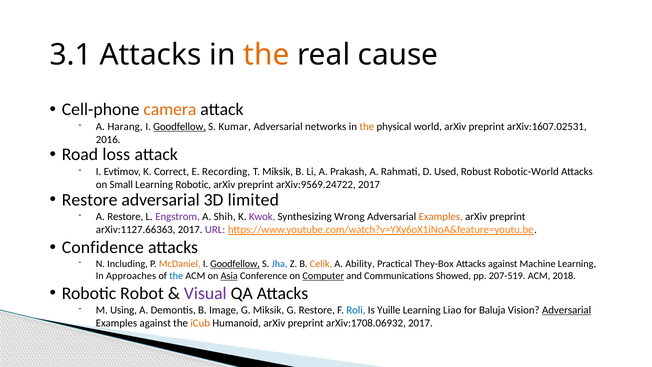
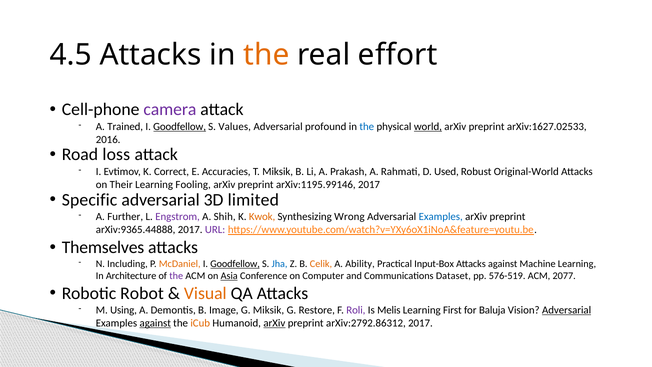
3.1: 3.1 -> 4.5 (71, 55)
cause: cause -> effort (398, 55)
camera colour: orange -> purple (170, 109)
Harang: Harang -> Trained (125, 126)
Kumar: Kumar -> Values (235, 126)
networks: networks -> profound (326, 126)
the colour: orange -> blue (367, 126)
world underline: none -> present (428, 126)
arXiv:1607.02531: arXiv:1607.02531 -> arXiv:1627.02533 (547, 126)
Recording: Recording -> Accuracies (226, 171)
Robotic-World: Robotic-World -> Original-World (526, 171)
Small: Small -> Their (121, 185)
Learning Robotic: Robotic -> Fooling (193, 185)
arXiv:9569.24722: arXiv:9569.24722 -> arXiv:1195.99146 (316, 185)
Restore: Restore -> Specific (90, 200)
A Restore: Restore -> Further (125, 217)
Kwok colour: purple -> orange (262, 217)
Examples colour: orange -> blue (441, 217)
arXiv:1127.66363: arXiv:1127.66363 -> arXiv:9365.44888 (136, 230)
Confidence: Confidence -> Themselves (103, 247)
They-Box: They-Box -> Input-Box (434, 264)
Approaches: Approaches -> Architecture (131, 276)
the colour: blue -> purple (176, 276)
Computer underline: present -> none (323, 276)
Showed: Showed -> Dataset (453, 276)
207-519: 207-519 -> 576-519 (507, 276)
2018: 2018 -> 2077 (564, 276)
Visual colour: purple -> orange (205, 293)
Roli colour: blue -> purple (356, 310)
Yuille: Yuille -> Melis (389, 310)
Liao: Liao -> First (452, 310)
against underline: none -> present (155, 323)
arXiv underline: none -> present (274, 323)
arXiv:1708.06932: arXiv:1708.06932 -> arXiv:2792.86312 (366, 323)
